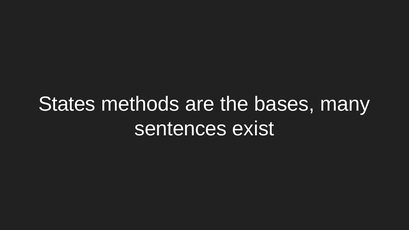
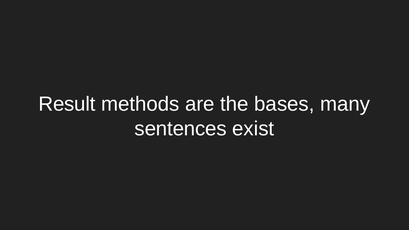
States: States -> Result (67, 104)
